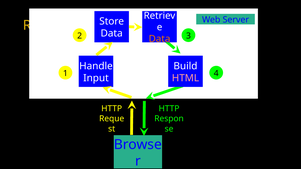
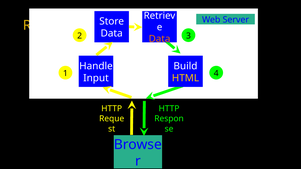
HTML colour: pink -> yellow (185, 78)
